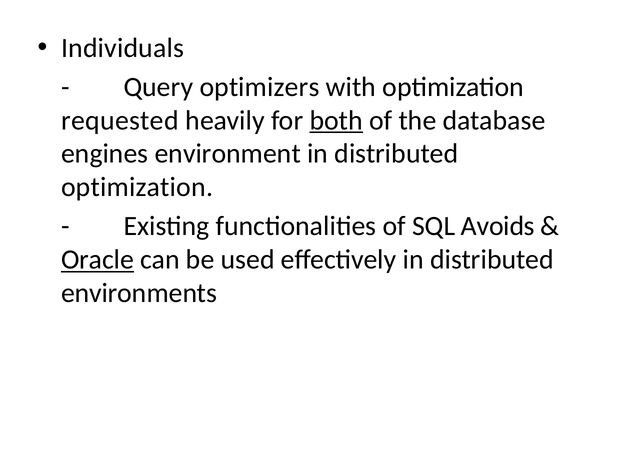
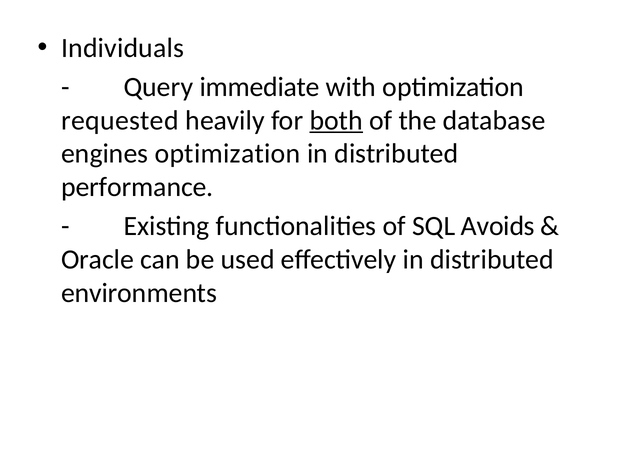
optimizers: optimizers -> immediate (260, 87)
engines environment: environment -> optimization (228, 154)
optimization: optimization -> performance (137, 187)
Oracle underline: present -> none (98, 259)
